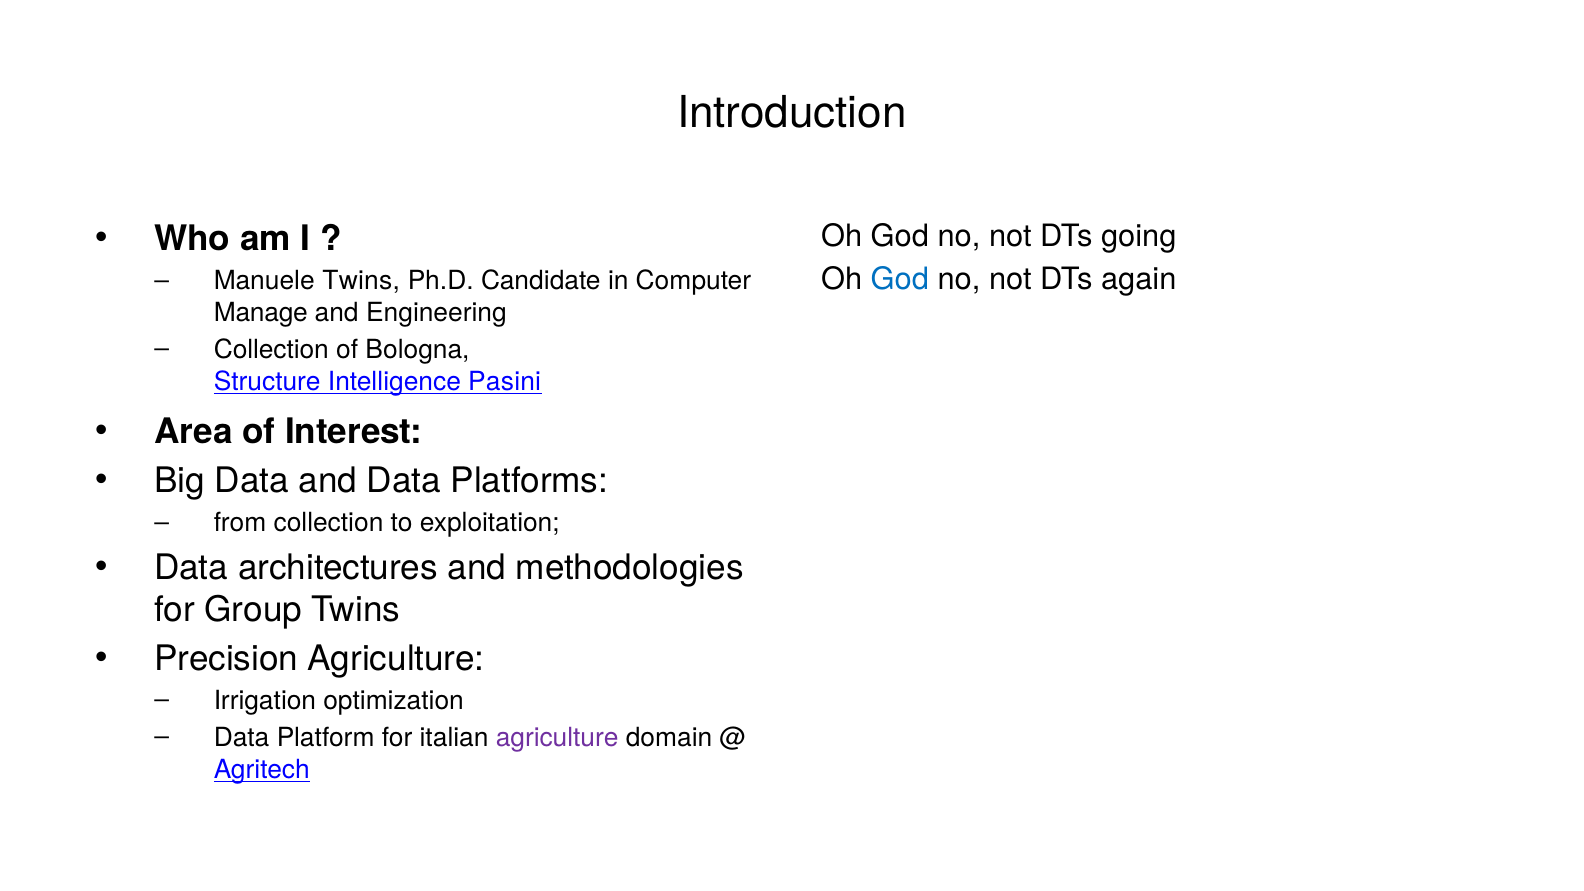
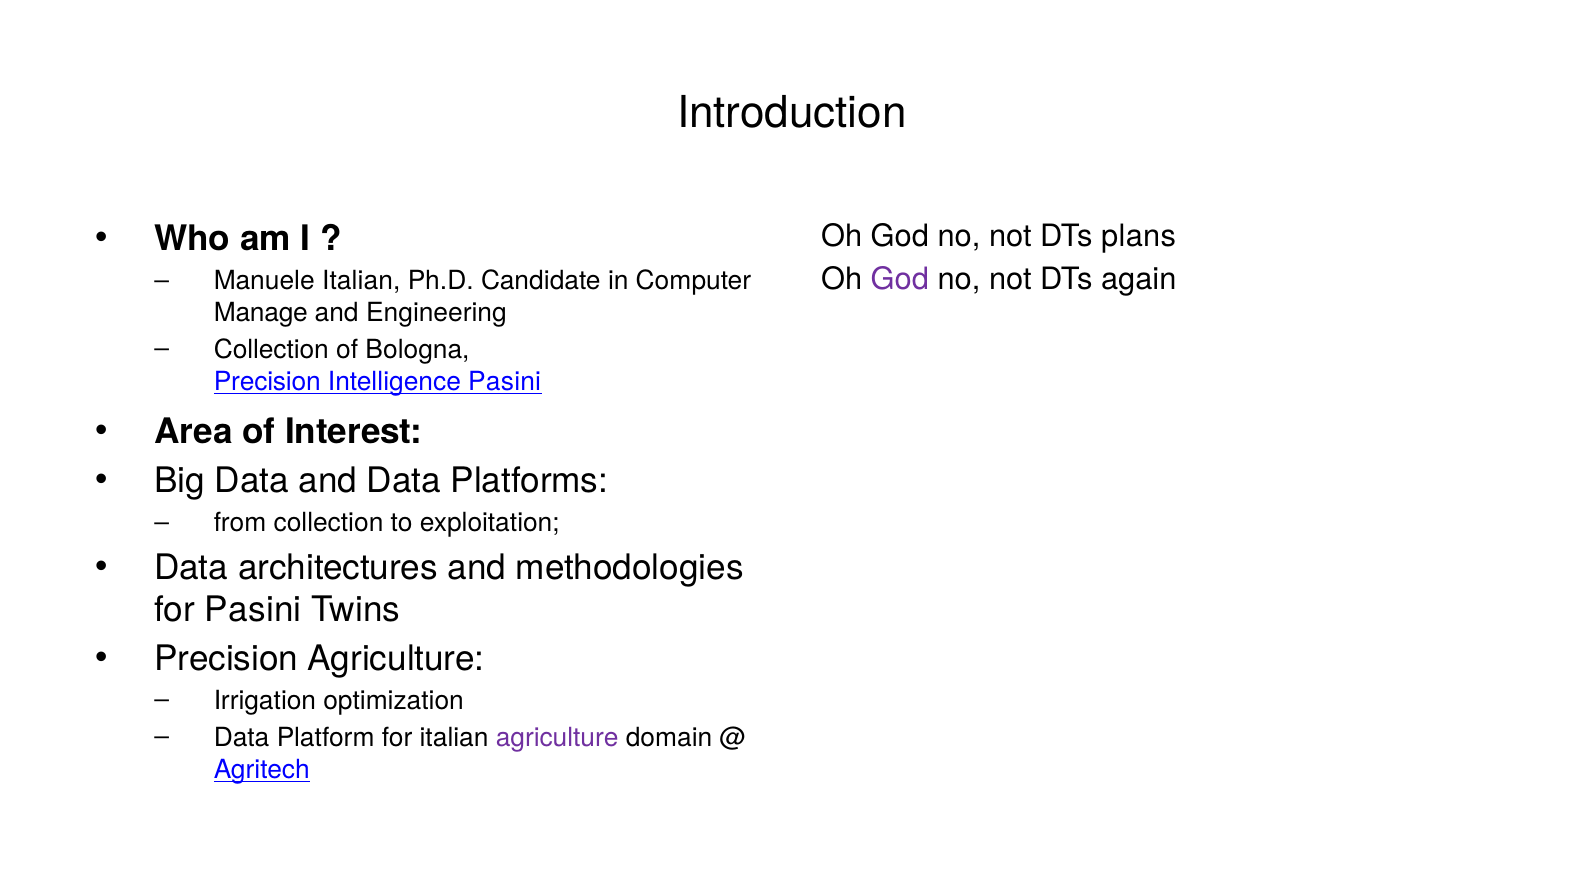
going: going -> plans (1139, 236)
Manuele Twins: Twins -> Italian (361, 281)
God colour: blue -> purple (900, 280)
Structure: Structure -> Precision (267, 381)
for Group: Group -> Pasini (253, 610)
